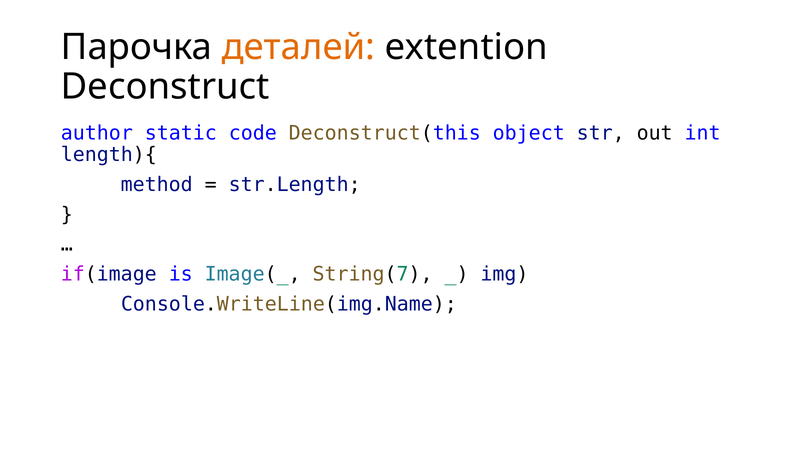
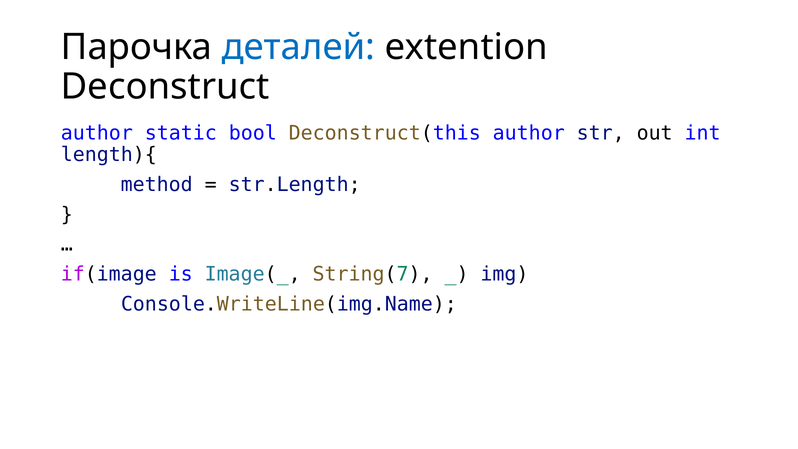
деталей colour: orange -> blue (298, 47)
code: code -> bool (253, 133)
Deconstruct(this object: object -> author (529, 133)
